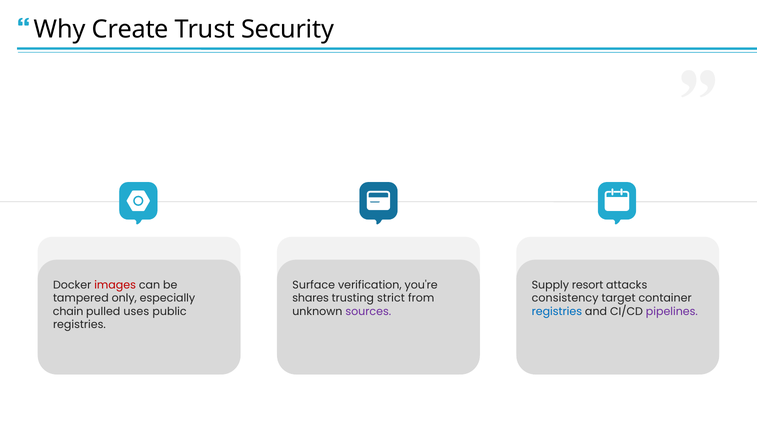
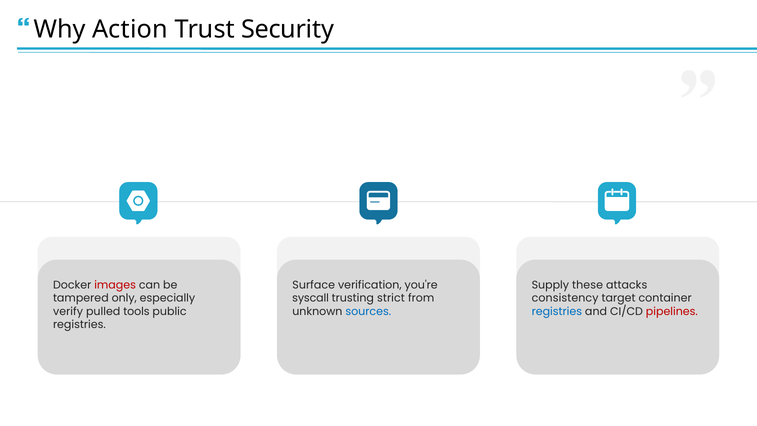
Create: Create -> Action (130, 29)
resort: resort -> these (588, 285)
shares: shares -> syscall (311, 298)
chain: chain -> verify (68, 311)
uses: uses -> tools (136, 311)
sources colour: purple -> blue (368, 311)
pipelines colour: purple -> red (672, 311)
